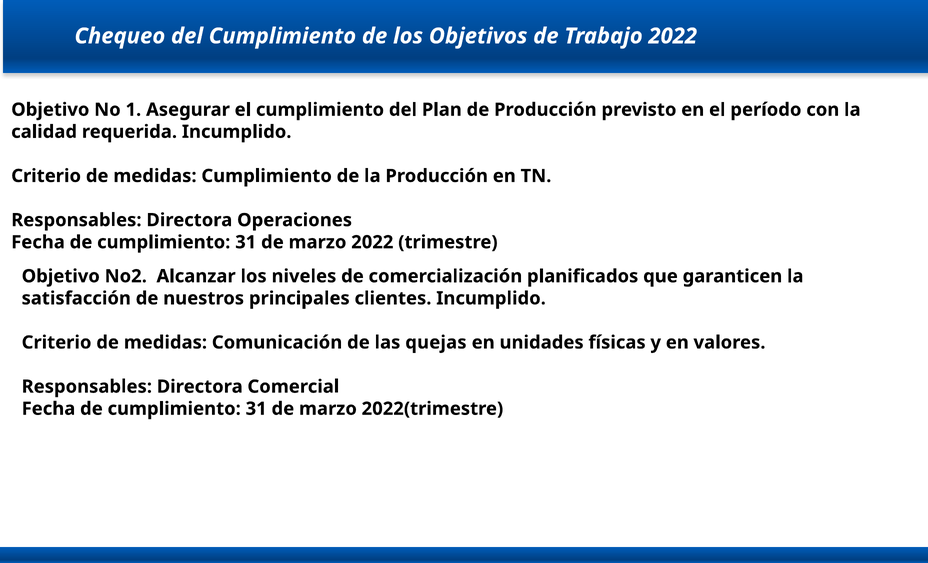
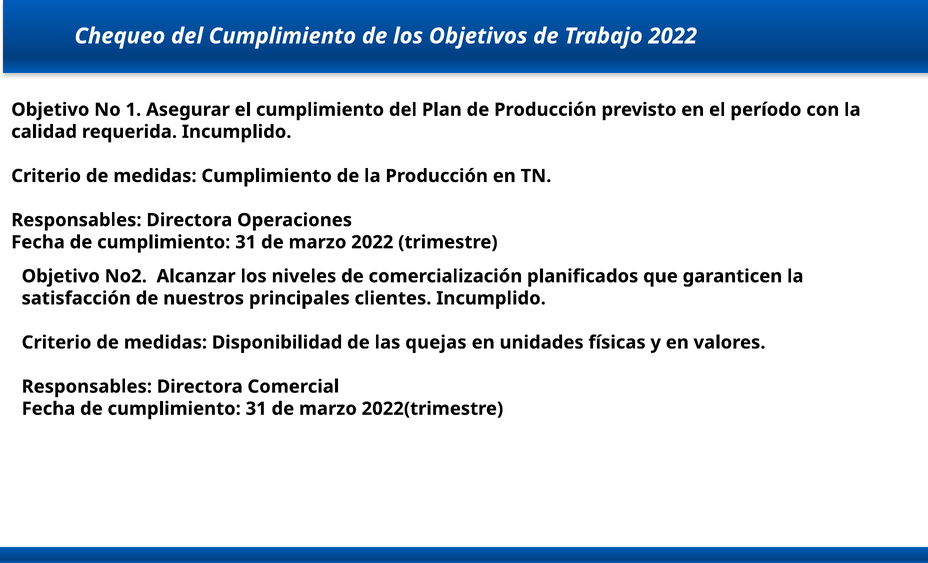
Comunicación: Comunicación -> Disponibilidad (277, 343)
